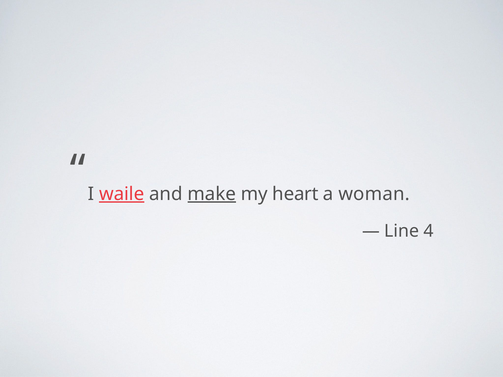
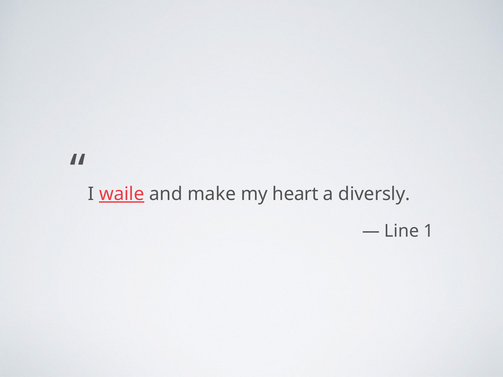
make underline: present -> none (212, 194)
woman: woman -> diversly (374, 194)
4: 4 -> 1 (429, 231)
